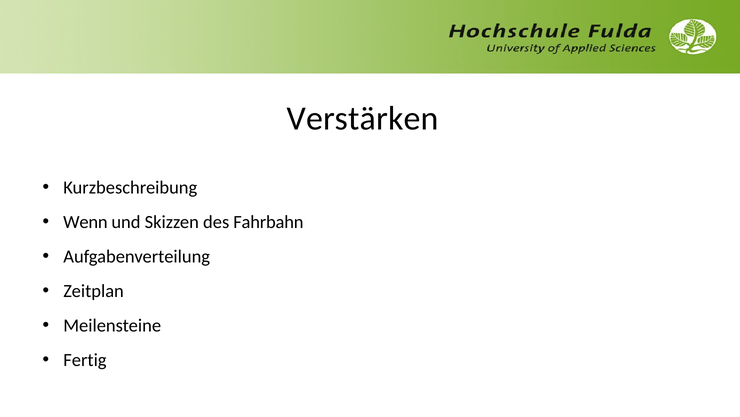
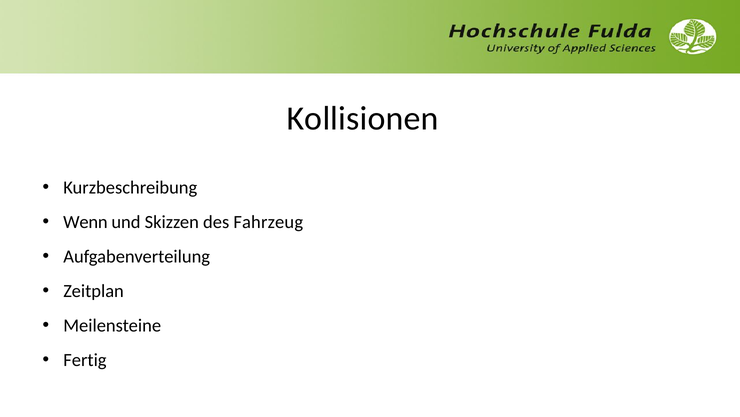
Verstärken: Verstärken -> Kollisionen (363, 118)
Fahrbahn: Fahrbahn -> Fahrzeug (268, 222)
